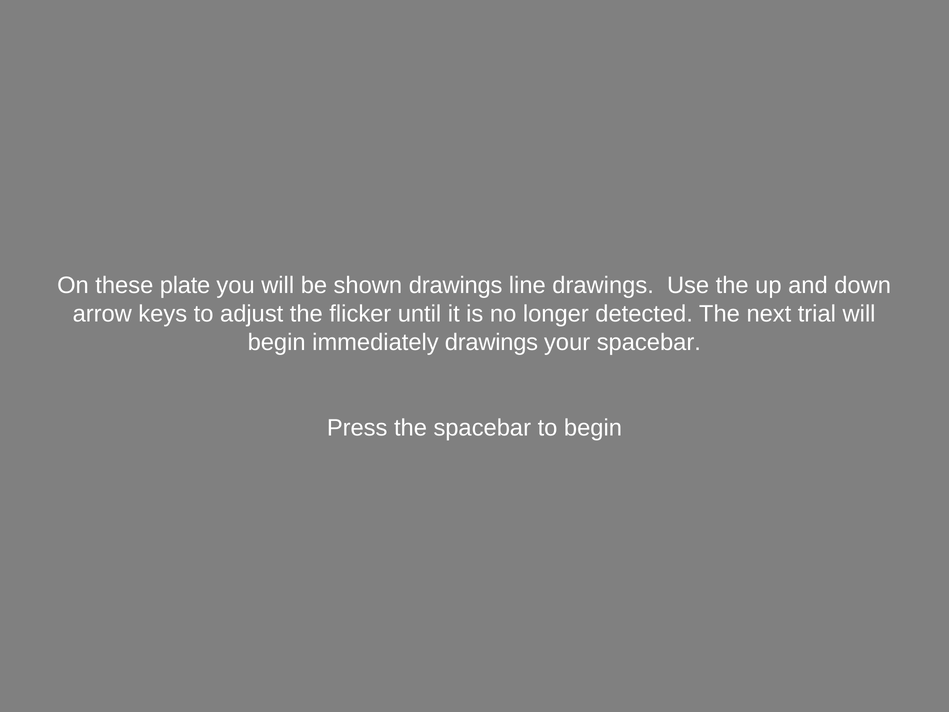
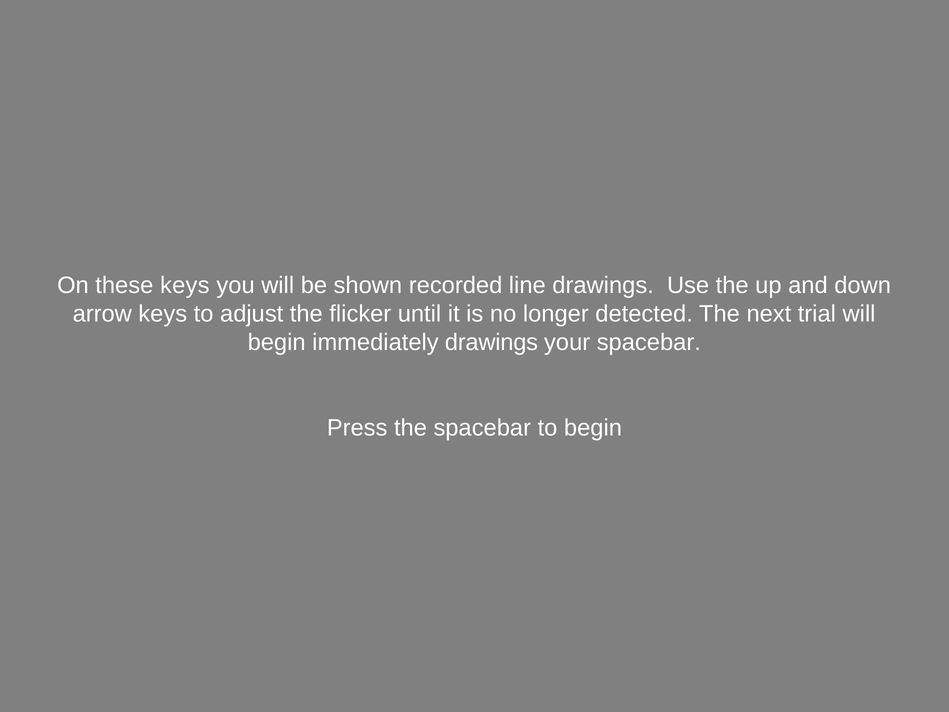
these plate: plate -> keys (185, 285)
shown drawings: drawings -> recorded (456, 285)
